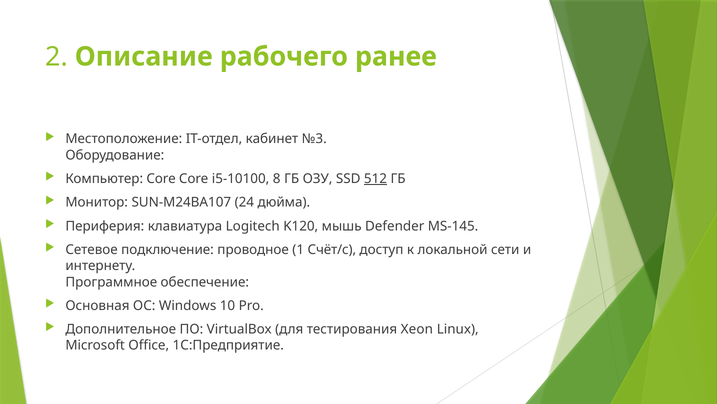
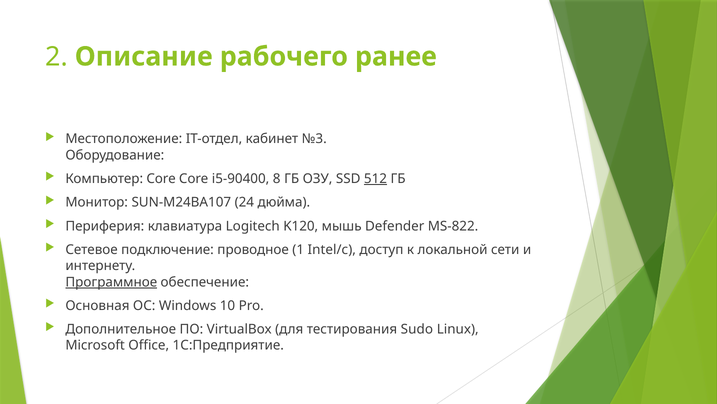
i5-10100: i5-10100 -> i5-90400 (241, 179)
MS-145: MS-145 -> MS-822 (453, 226)
Счёт/с: Счёт/с -> Intel/с (332, 249)
Программное underline: none -> present (111, 282)
Xeon: Xeon -> Sudo (417, 329)
